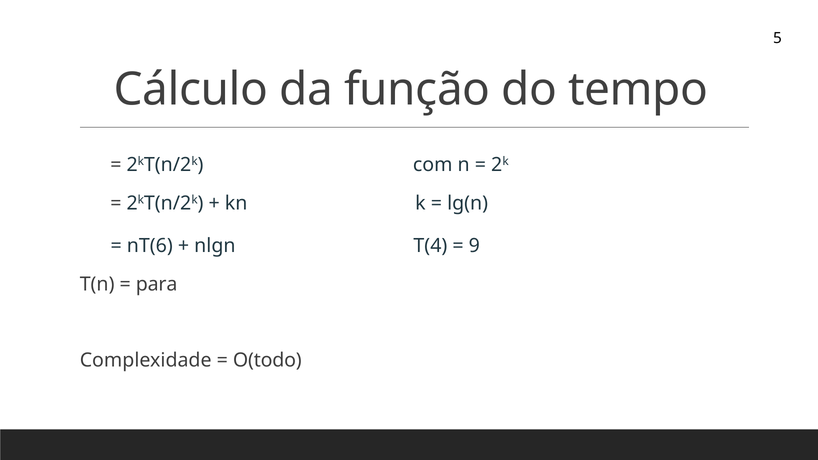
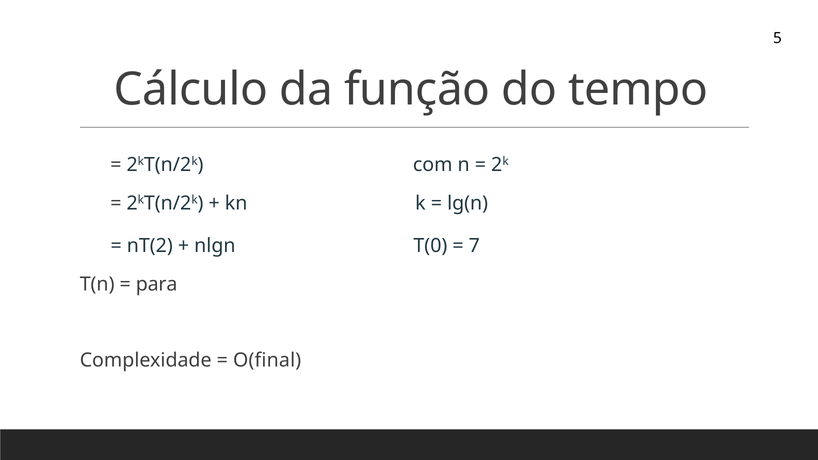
nT(6: nT(6 -> nT(2 (150, 246)
T(4: T(4 -> T(0 (430, 246)
9: 9 -> 7 (474, 246)
O(todo: O(todo -> O(final (267, 360)
